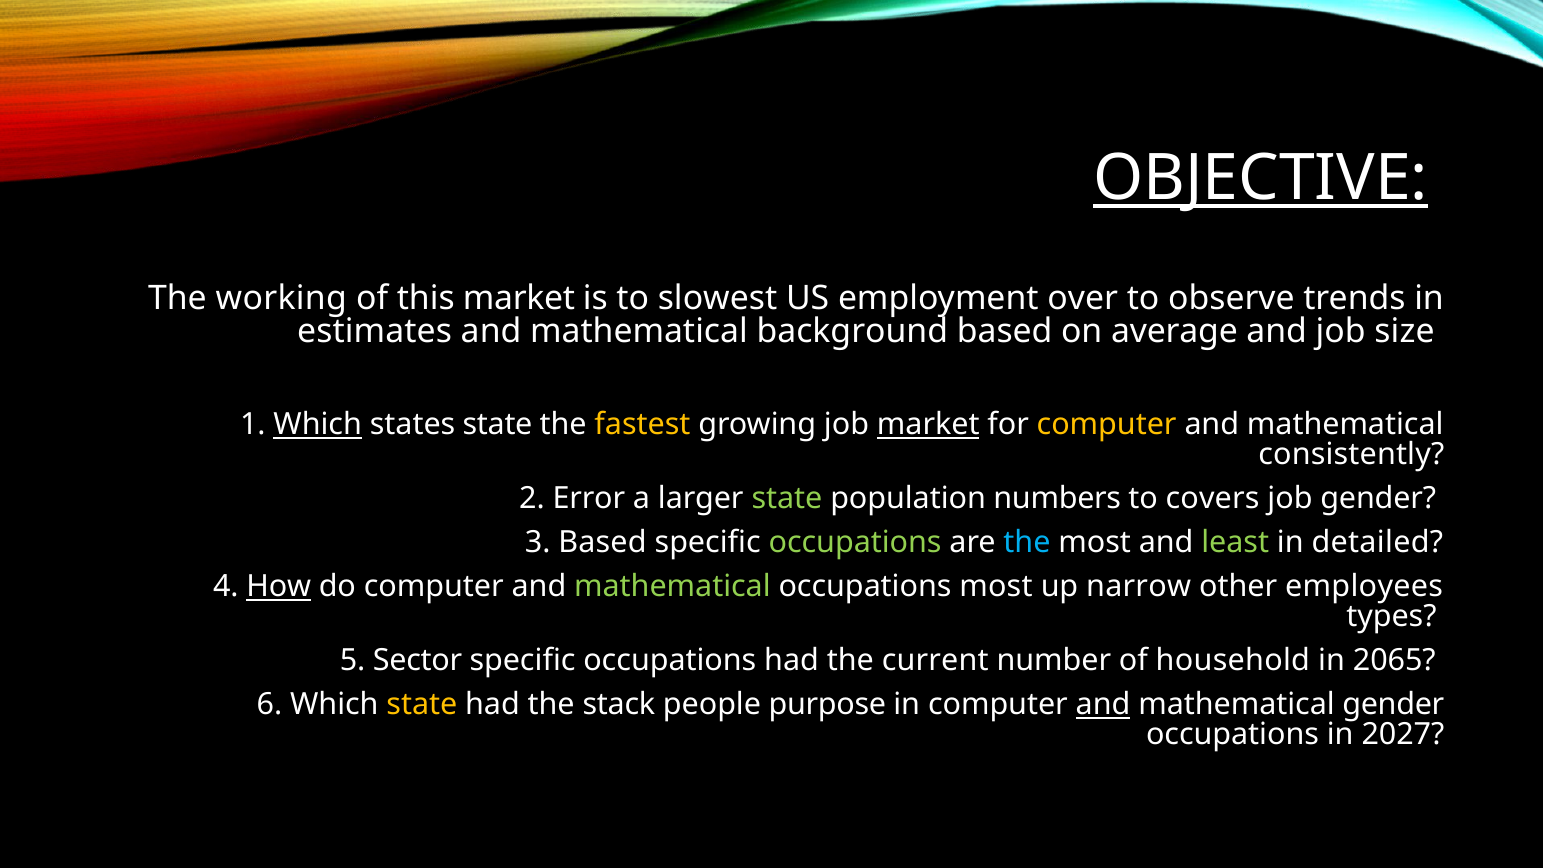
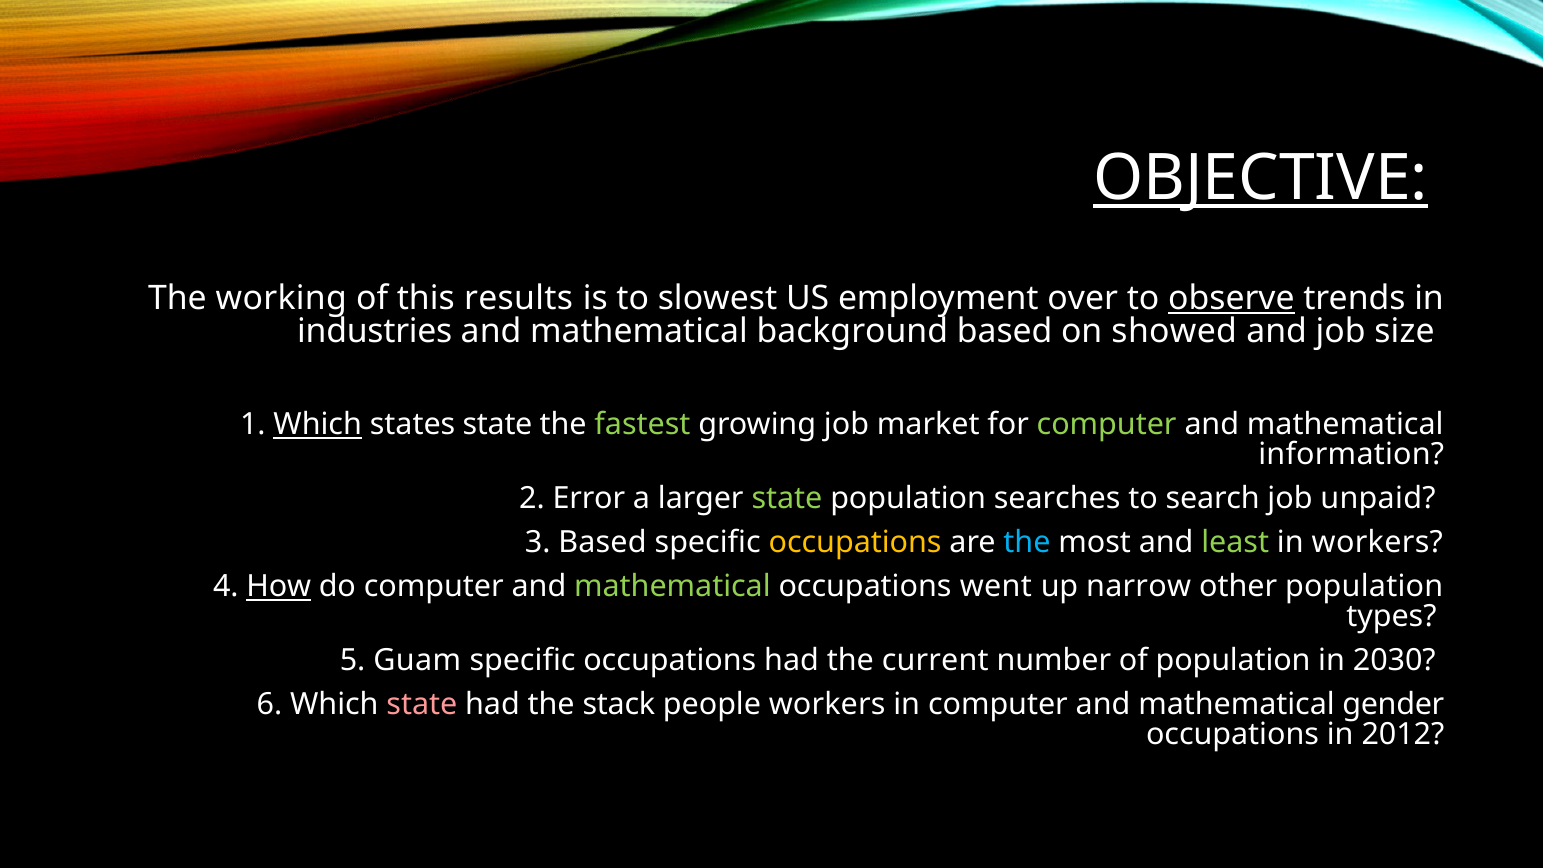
this market: market -> results (519, 299)
observe underline: none -> present (1231, 299)
estimates: estimates -> industries (375, 331)
average: average -> showed (1174, 331)
fastest colour: yellow -> light green (642, 425)
market underline: present -> none (928, 425)
computer colour: yellow -> light green (1107, 425)
consistently: consistently -> information (1351, 454)
numbers: numbers -> searches (1057, 498)
covers: covers -> search (1213, 498)
job gender: gender -> unpaid (1378, 498)
occupations colour: light green -> yellow (855, 542)
in detailed: detailed -> workers (1377, 542)
occupations most: most -> went (996, 587)
other employees: employees -> population (1364, 587)
Sector: Sector -> Guam (417, 660)
of household: household -> population (1233, 660)
2065: 2065 -> 2030 (1394, 660)
state colour: yellow -> pink (422, 704)
people purpose: purpose -> workers (827, 704)
and underline: present -> none (1103, 704)
2027: 2027 -> 2012 (1403, 734)
